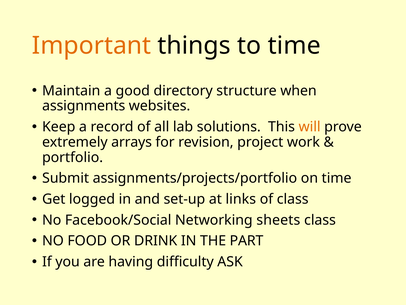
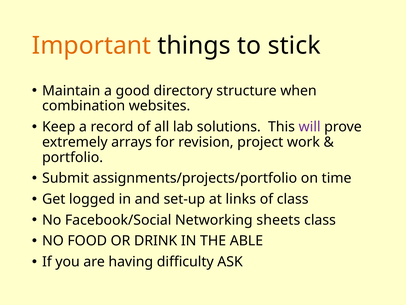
to time: time -> stick (294, 45)
assignments: assignments -> combination (84, 106)
will colour: orange -> purple (310, 127)
PART: PART -> ABLE (246, 241)
